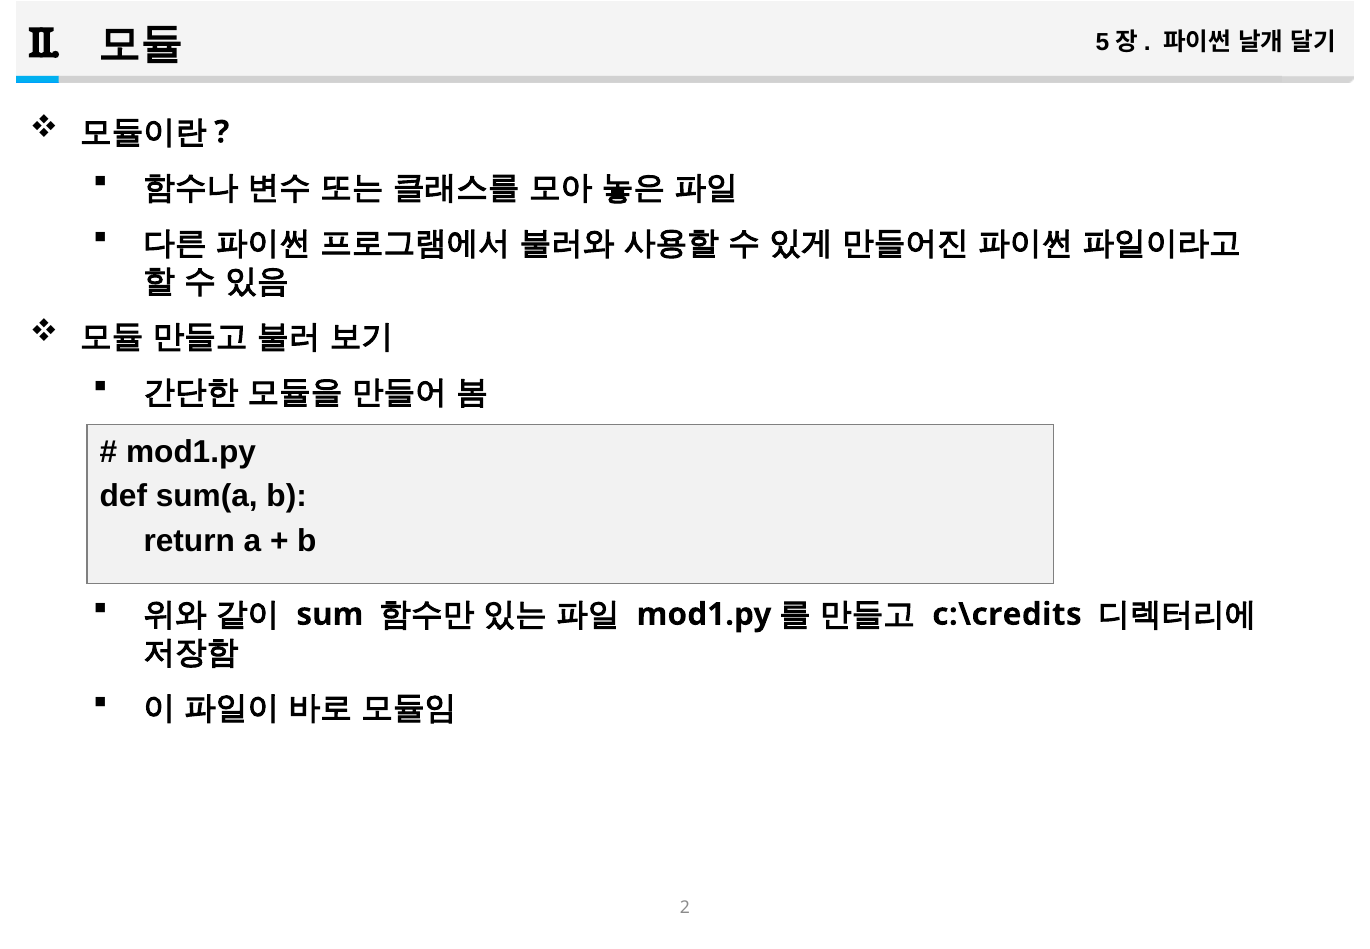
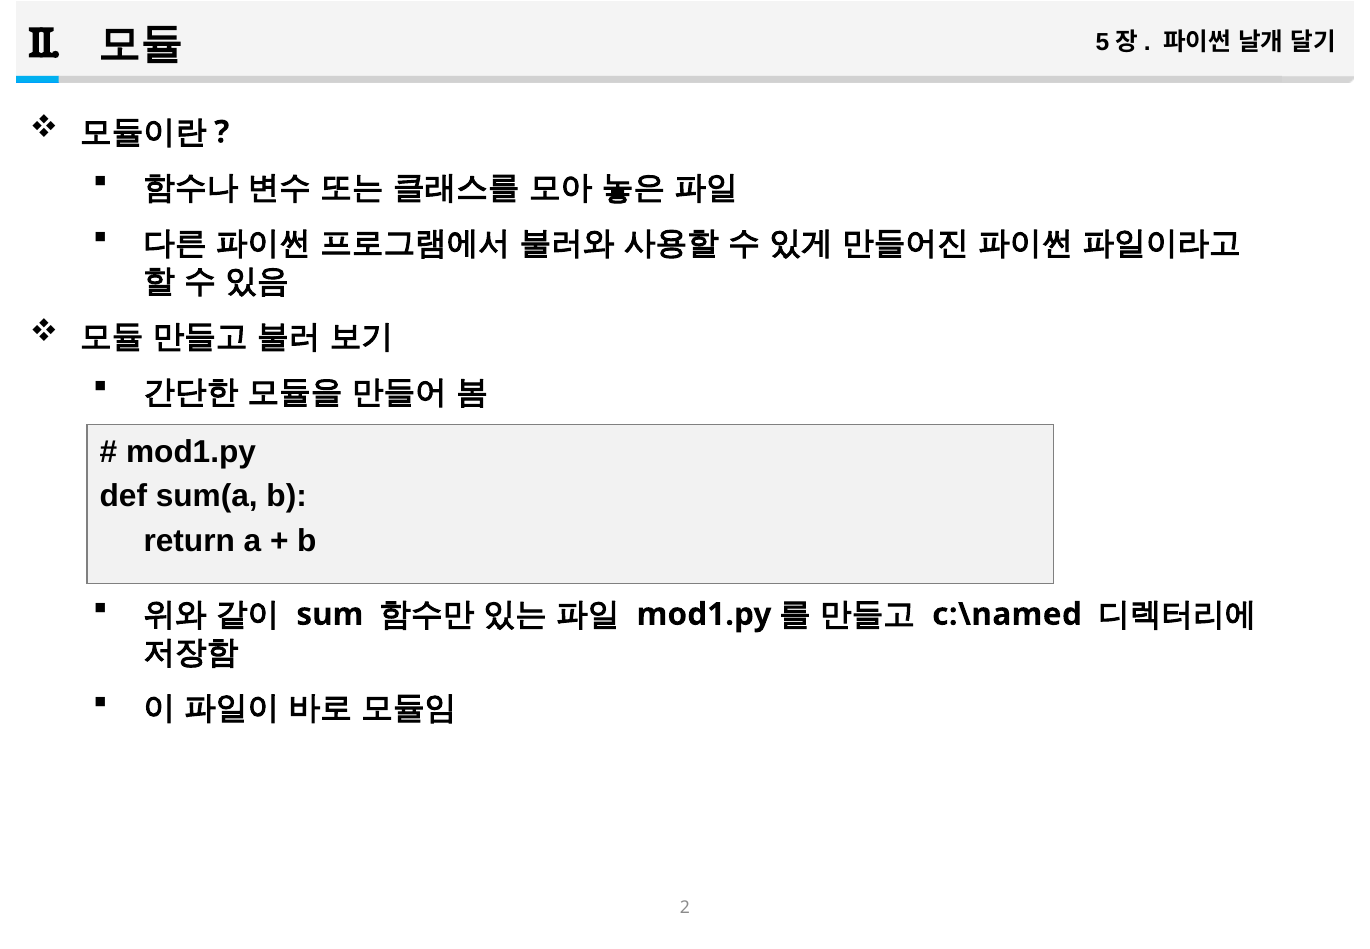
c:\credits: c:\credits -> c:\named (1007, 614)
